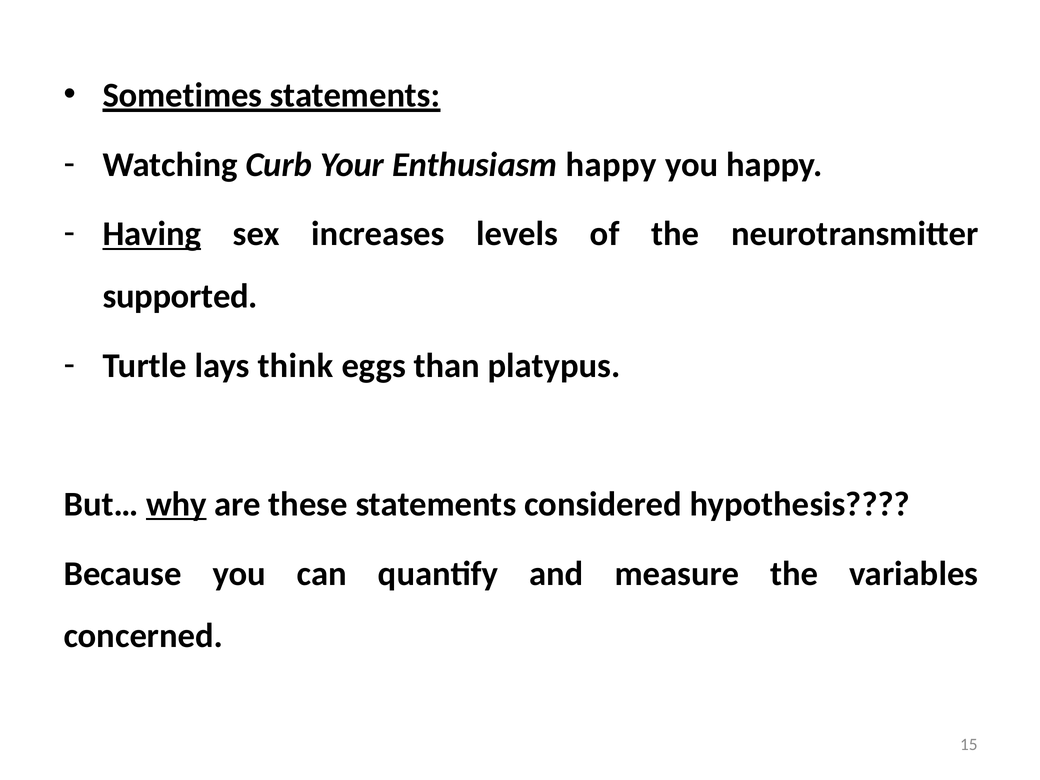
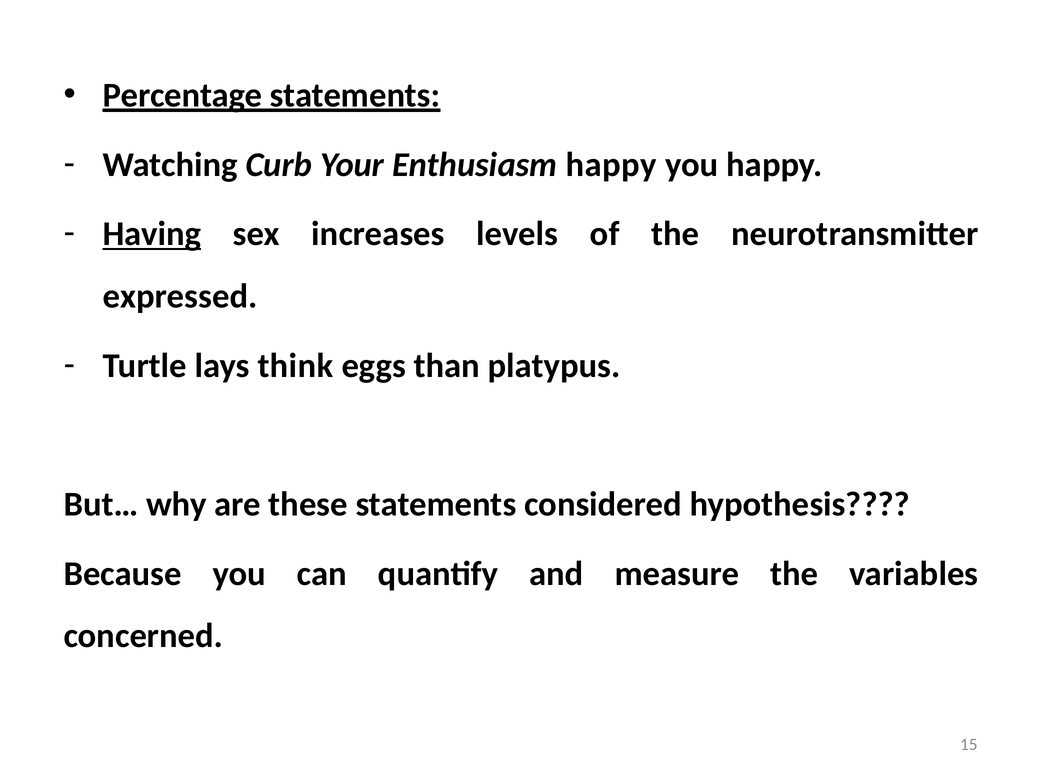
Sometimes: Sometimes -> Percentage (182, 95)
supported: supported -> expressed (180, 296)
why underline: present -> none (176, 504)
